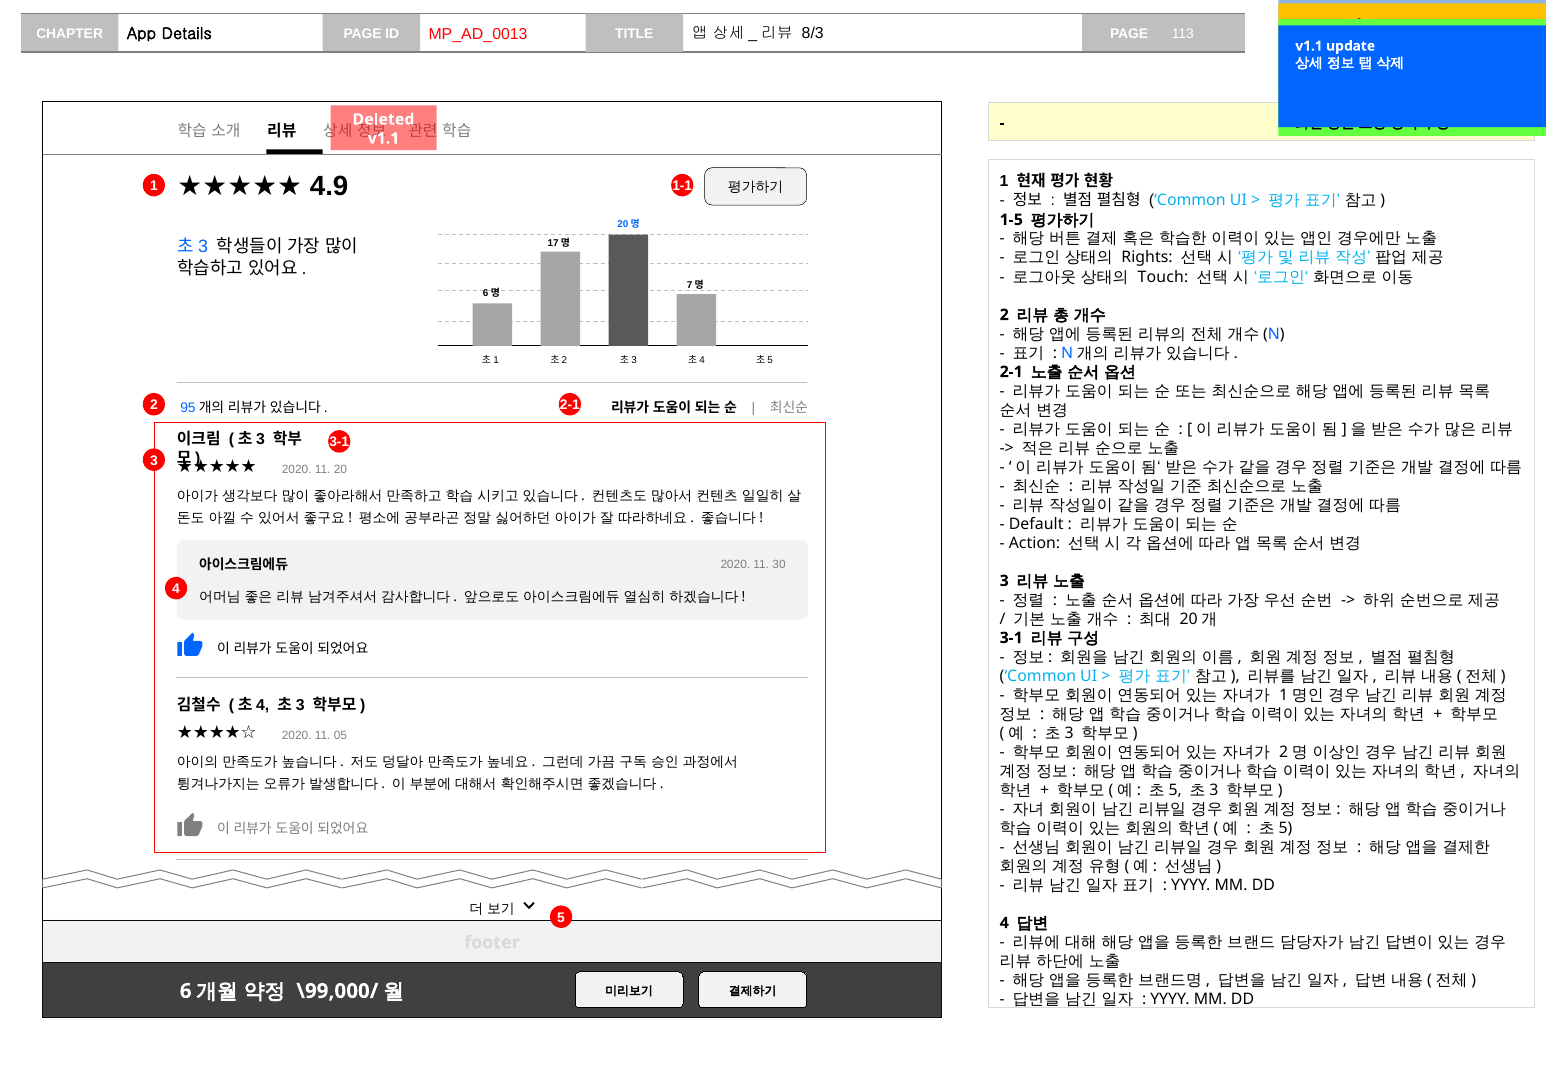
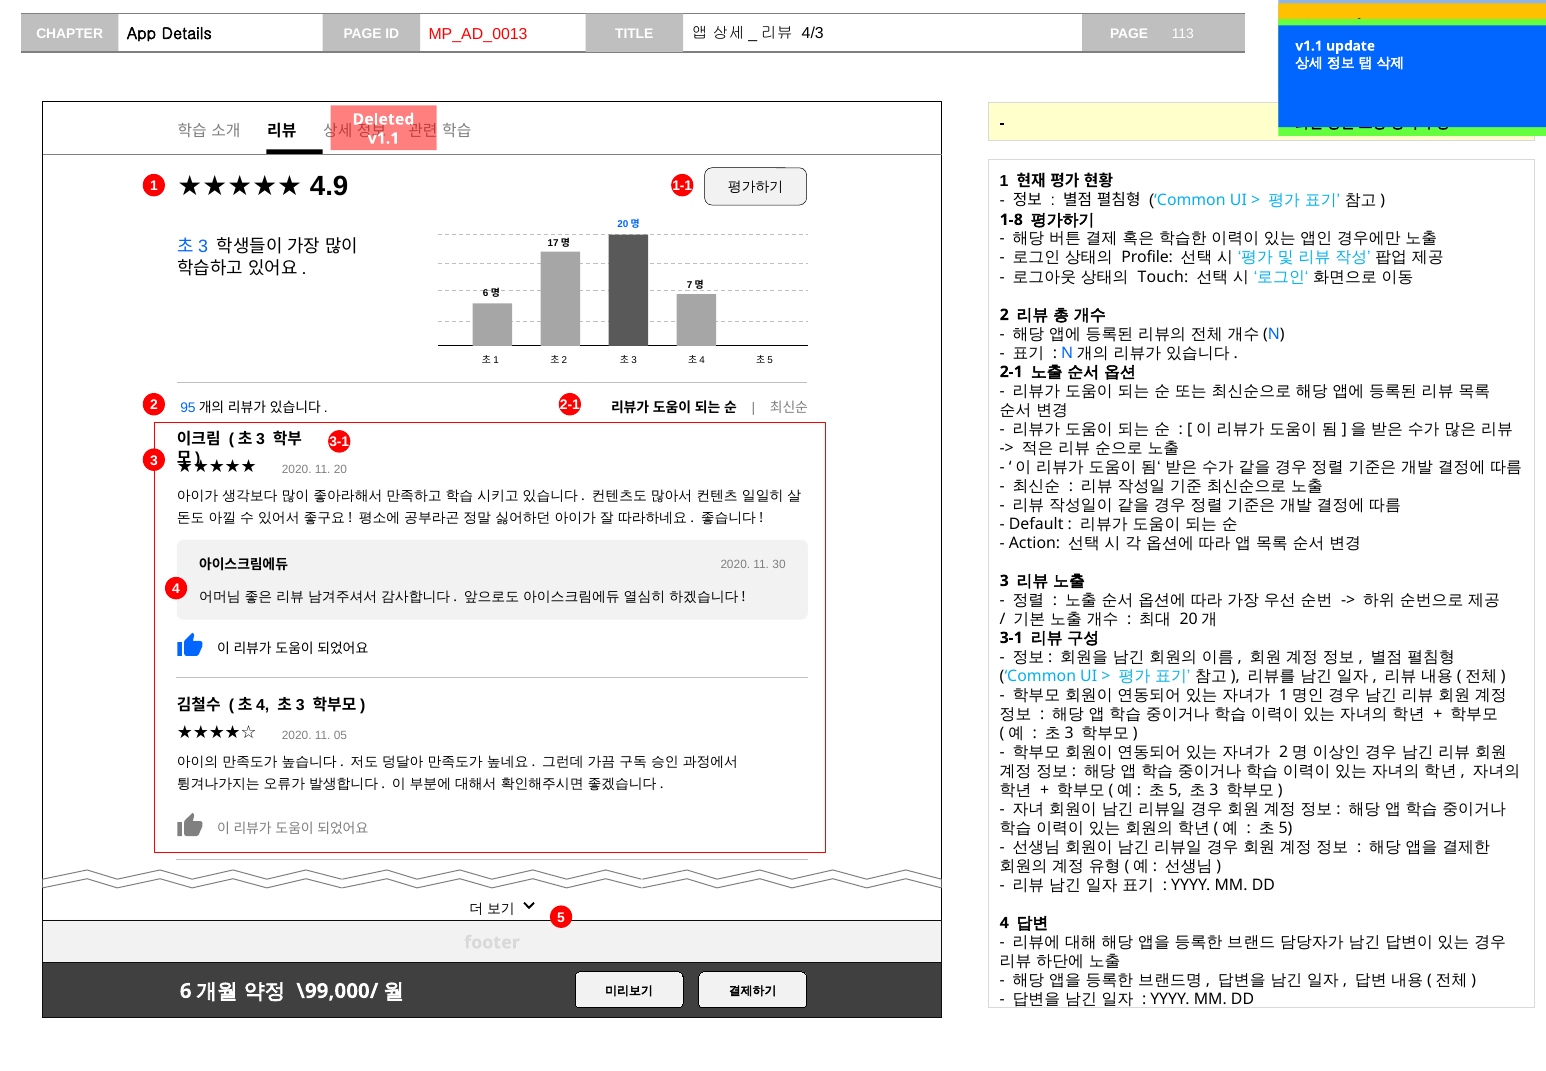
8/3: 8/3 -> 4/3 (813, 34)
1-5: 1-5 -> 1-8 (1011, 220)
Rights: Rights -> Profile (1147, 258)
